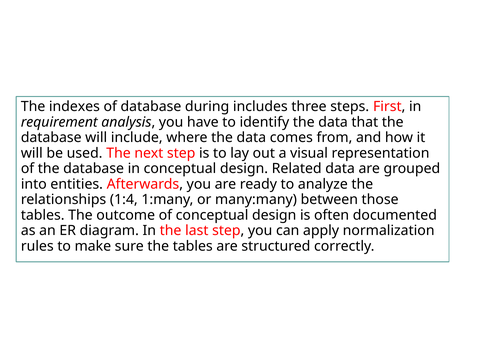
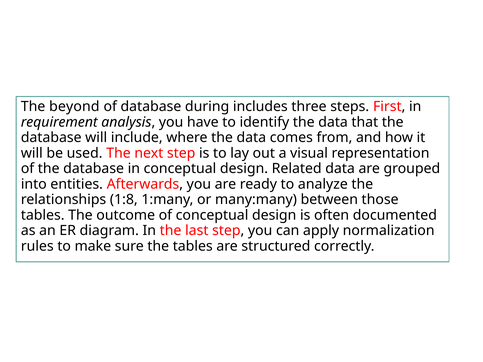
indexes: indexes -> beyond (74, 107)
1:4: 1:4 -> 1:8 (124, 200)
